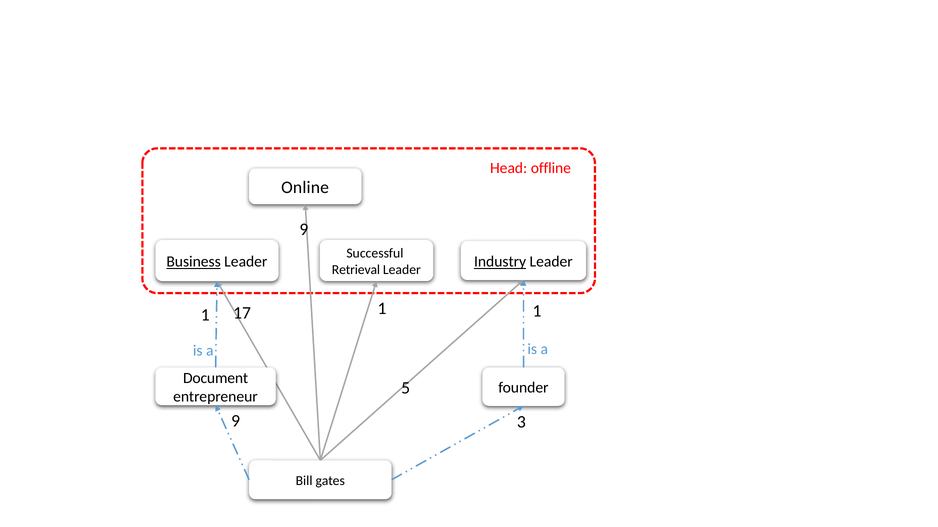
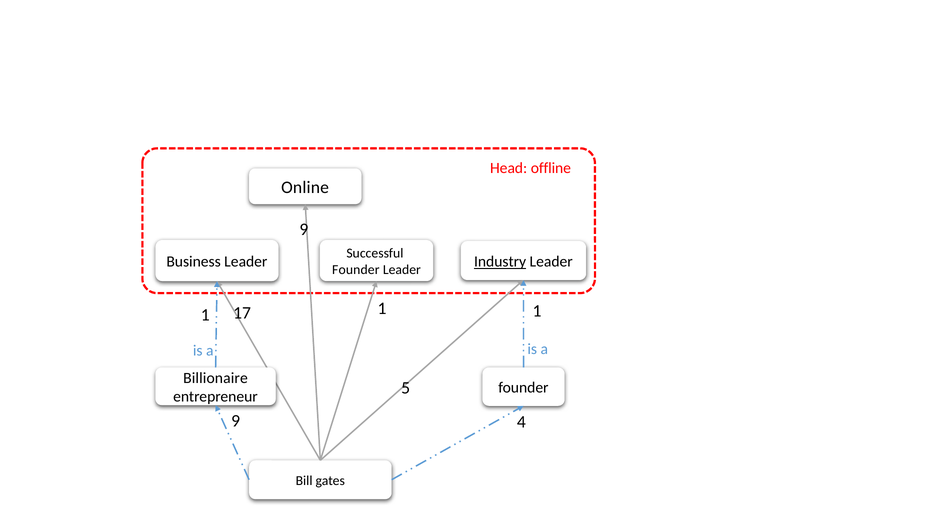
Business underline: present -> none (194, 262)
Retrieval: Retrieval -> Founder (356, 270)
Document: Document -> Billionaire (215, 378)
3: 3 -> 4 (521, 423)
